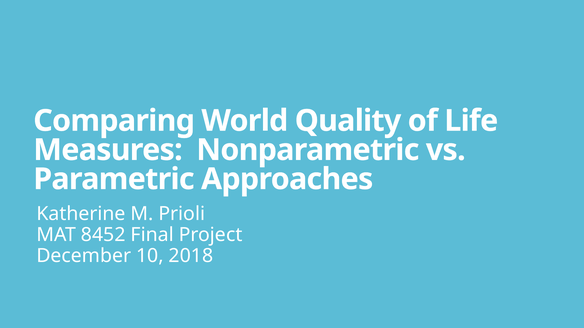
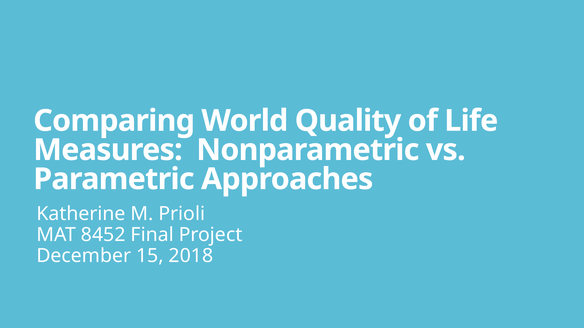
10: 10 -> 15 (150, 256)
